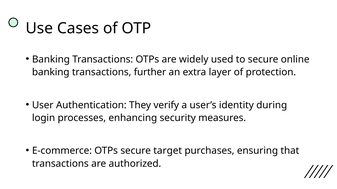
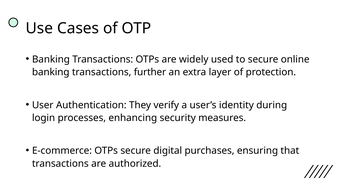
target: target -> digital (168, 151)
